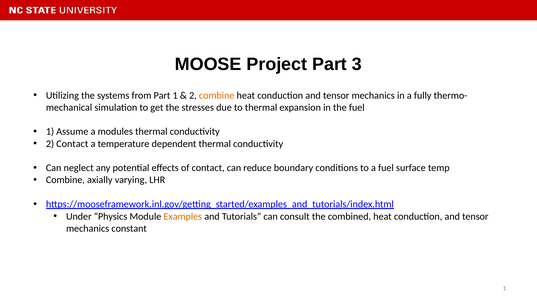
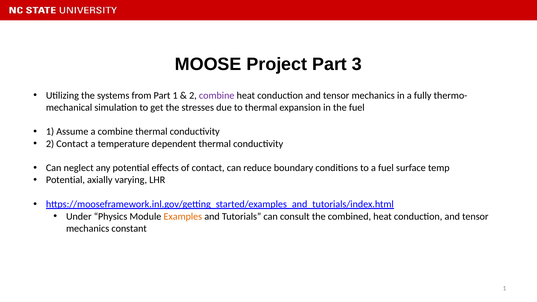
combine colour: orange -> purple (217, 95)
a modules: modules -> combine (115, 132)
Combine: Combine -> Potential (65, 180)
